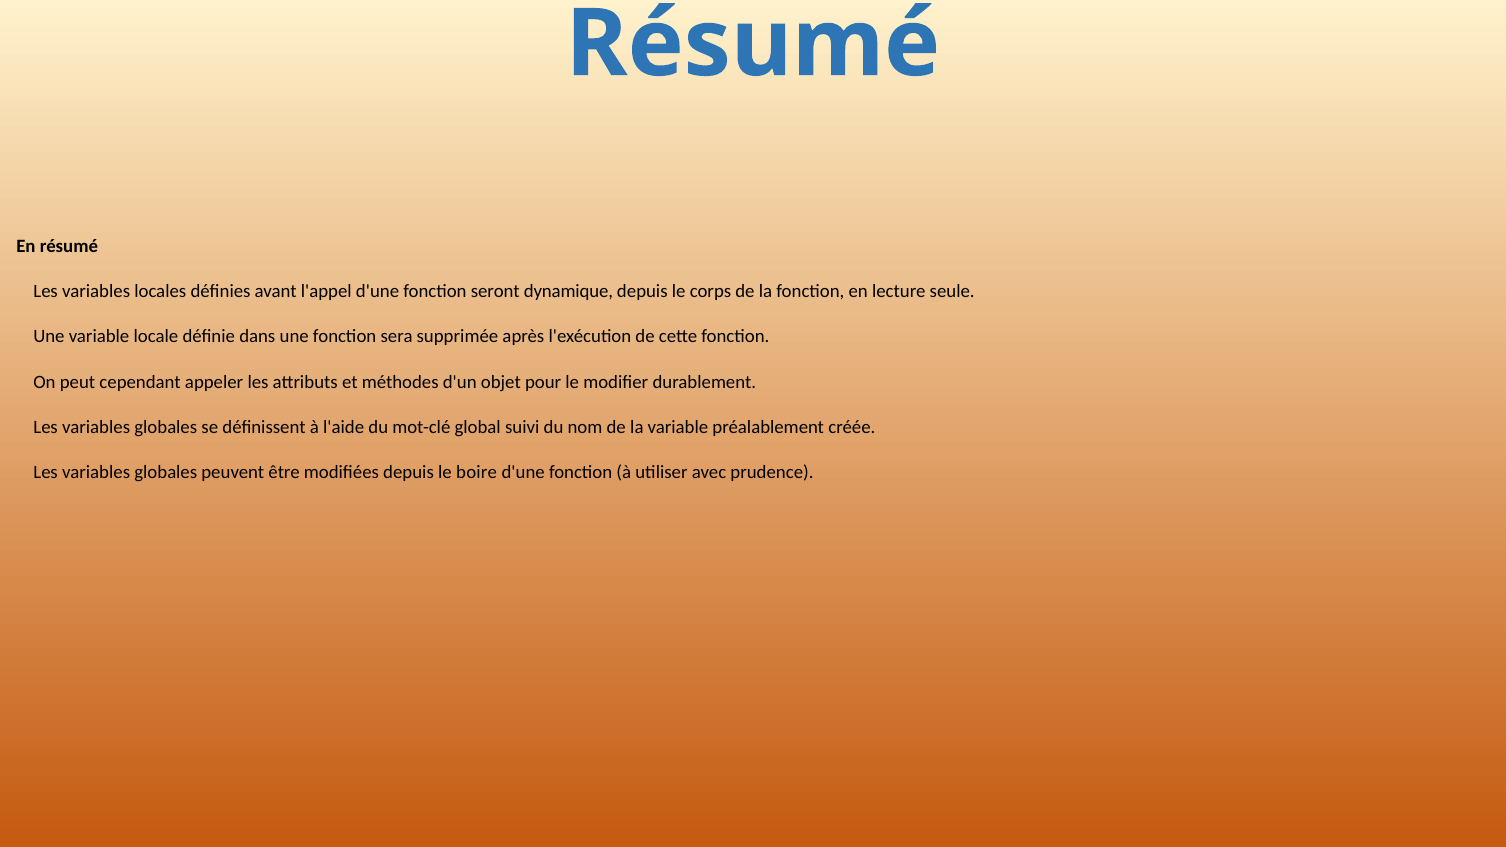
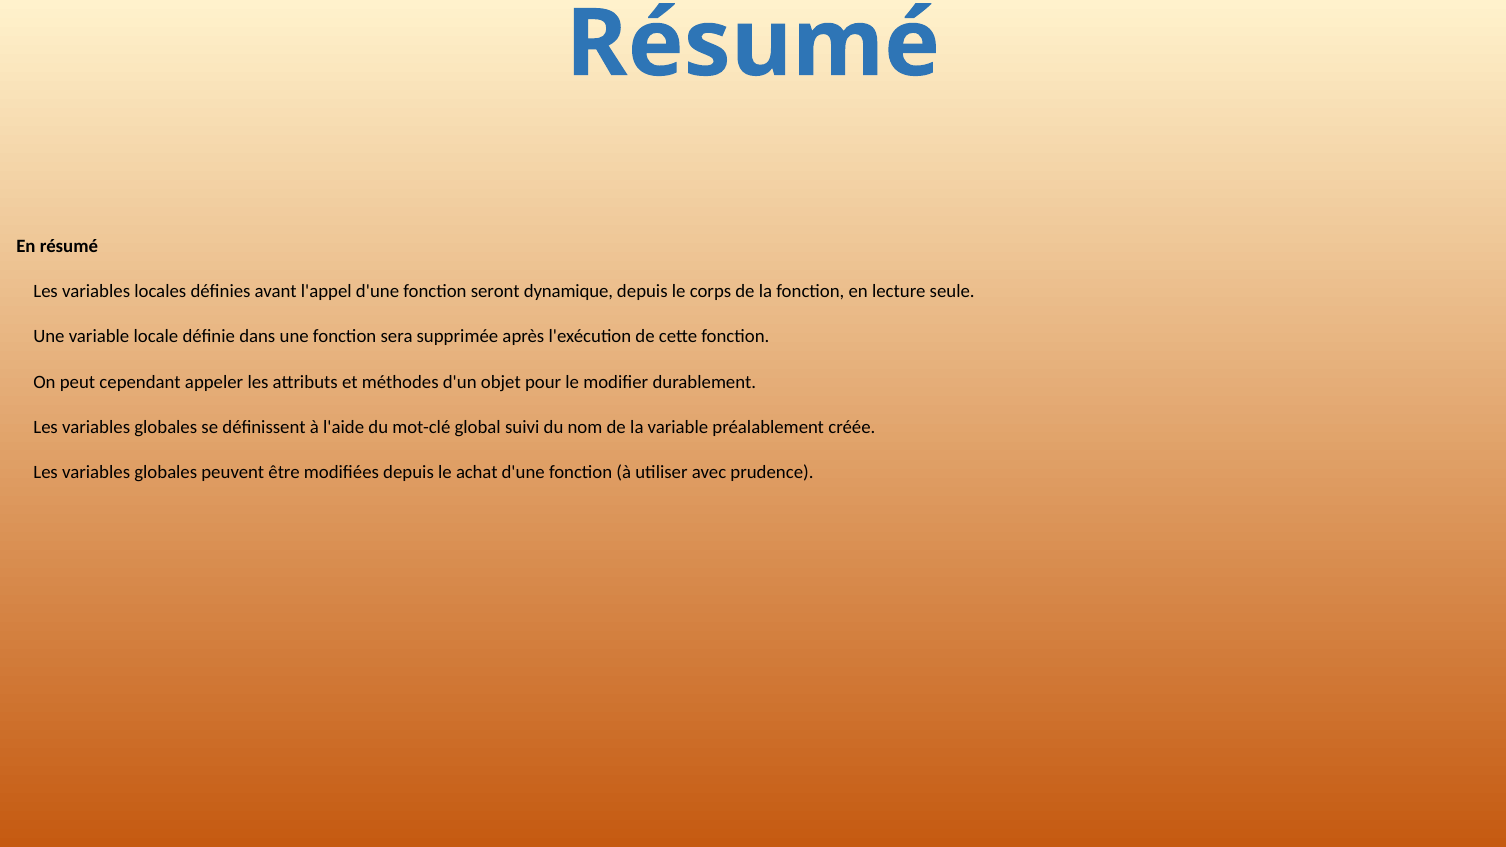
boire: boire -> achat (477, 472)
